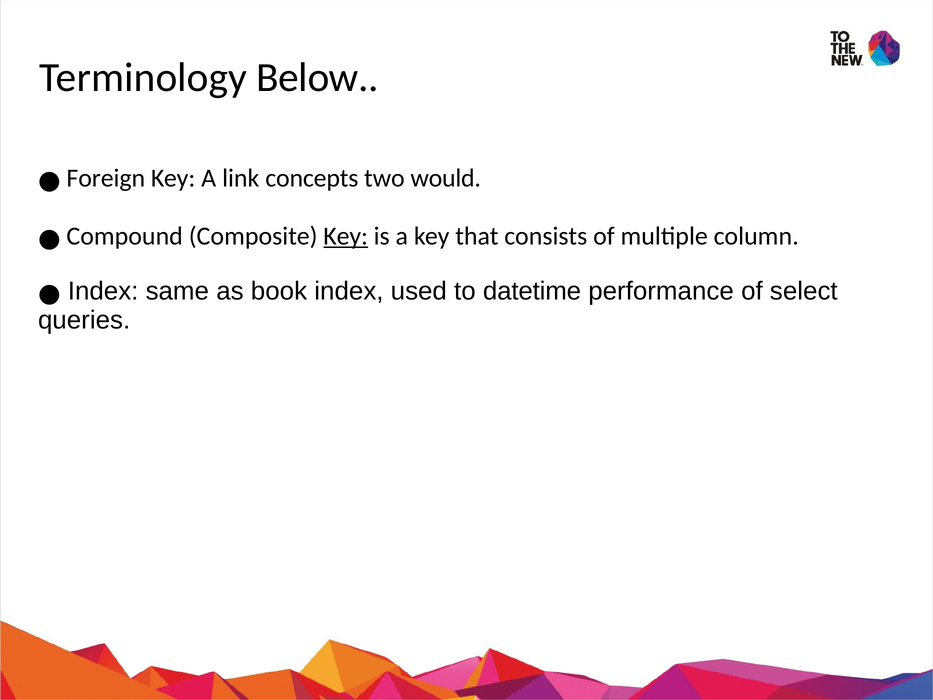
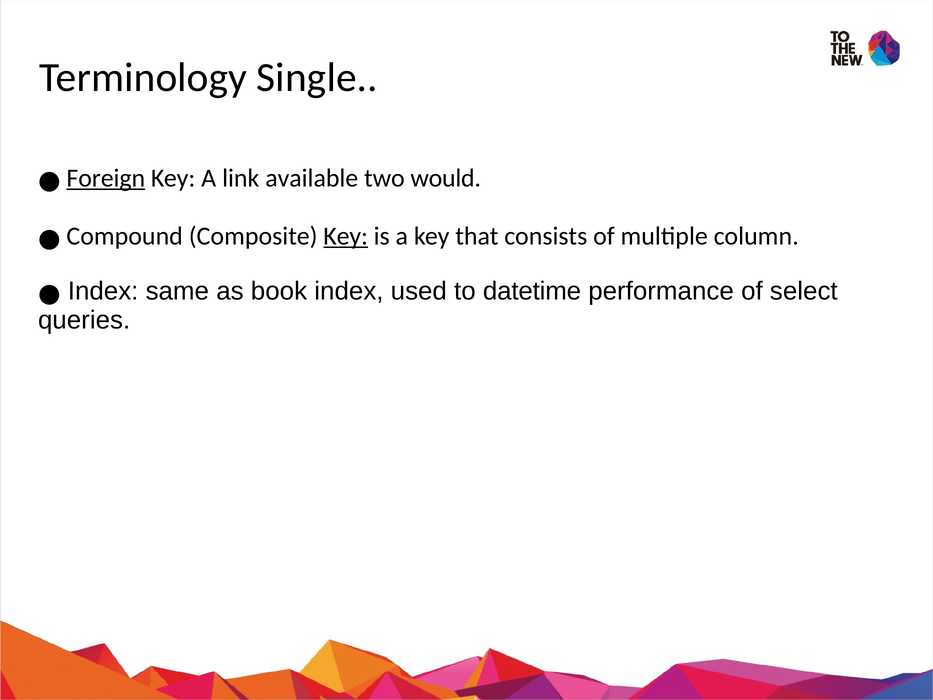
Below: Below -> Single (317, 77)
Foreign underline: none -> present (106, 178)
concepts: concepts -> available (312, 178)
